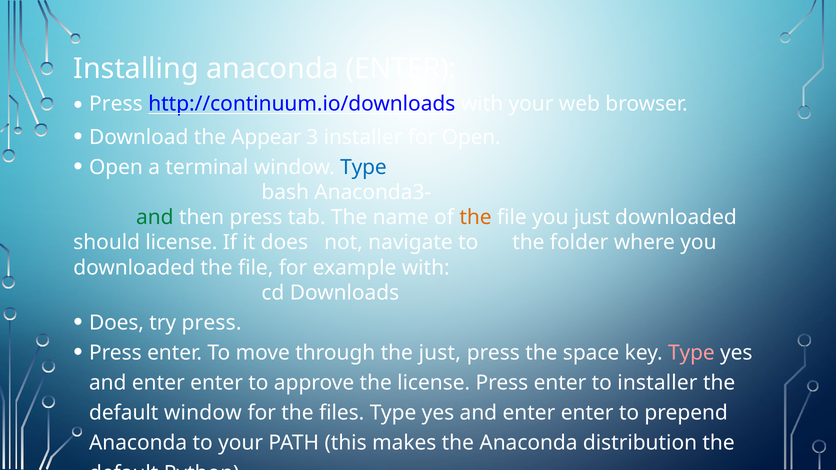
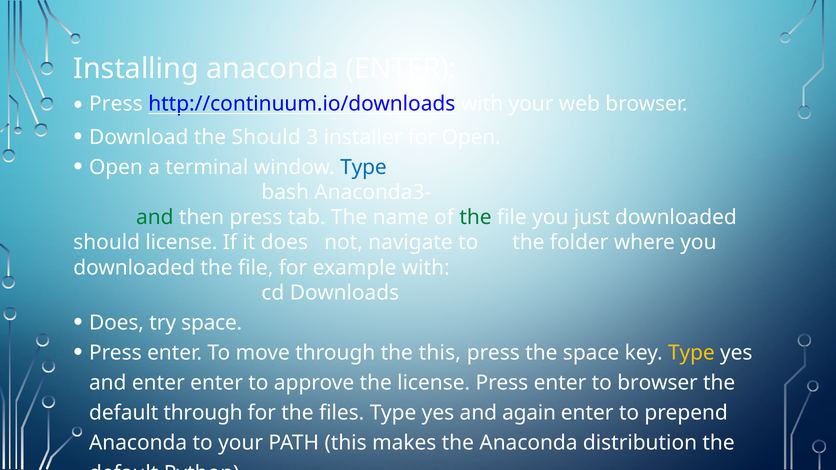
the Appear: Appear -> Should (266, 137)
the colour: orange -> green (475, 218)
try press: press -> space (212, 323)
the just: just -> this (440, 353)
Type colour: pink -> yellow (691, 353)
to installer: installer -> browser (658, 383)
default window: window -> through (203, 413)
enter: enter -> again (529, 413)
